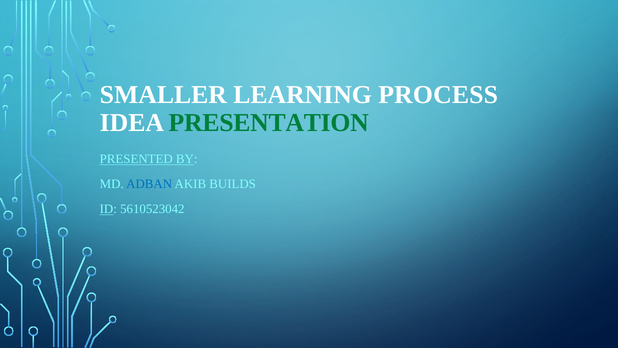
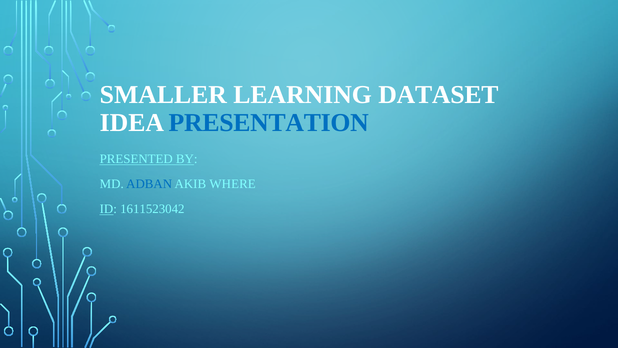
PROCESS: PROCESS -> DATASET (438, 95)
PRESENTATION colour: green -> blue (269, 123)
BUILDS: BUILDS -> WHERE (233, 184)
5610523042: 5610523042 -> 1611523042 (152, 209)
